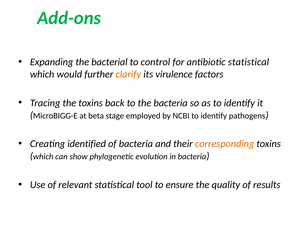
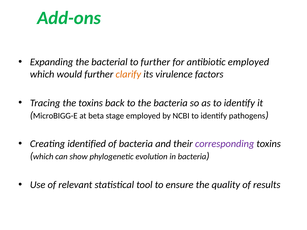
to control: control -> further (155, 62)
antibiotic statistical: statistical -> employed (249, 62)
corresponding colour: orange -> purple (225, 144)
